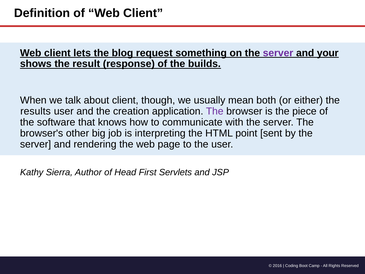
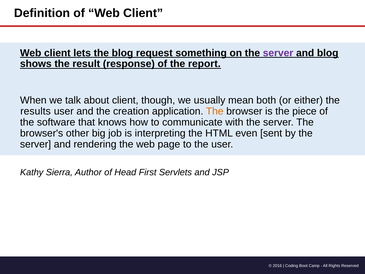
and your: your -> blog (328, 53)
builds: builds -> report (204, 64)
The colour: purple -> orange (215, 111)
point: point -> even (246, 133)
